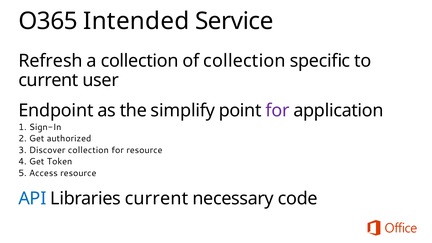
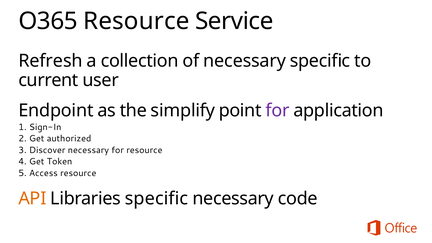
O365 Intended: Intended -> Resource (136, 21)
of collection: collection -> necessary (245, 61)
Discover collection: collection -> necessary (88, 150)
API colour: blue -> orange (32, 198)
Libraries current: current -> specific (157, 198)
